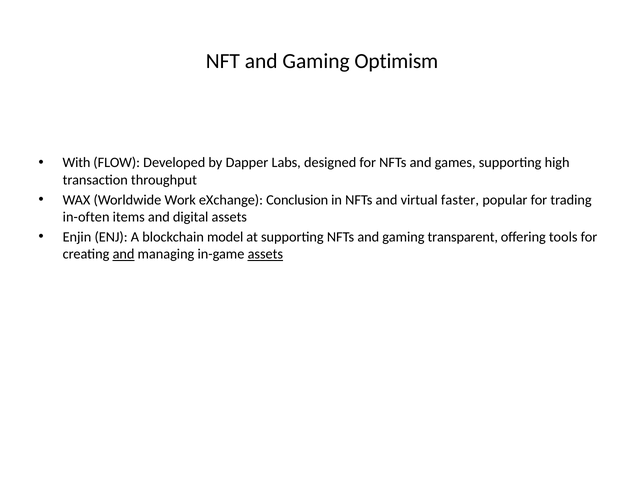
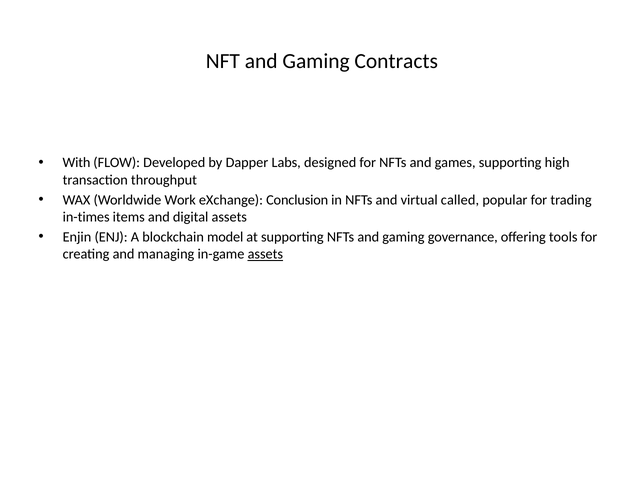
Optimism: Optimism -> Contracts (396, 61)
faster: faster -> called (460, 200)
in-often: in-often -> in-times (86, 217)
transparent: transparent -> governance (463, 237)
and underline: present -> none (124, 254)
